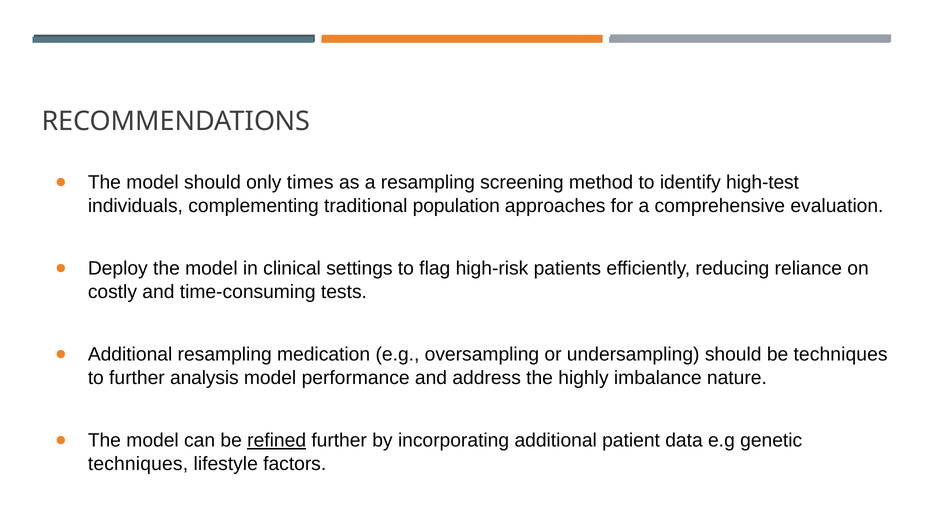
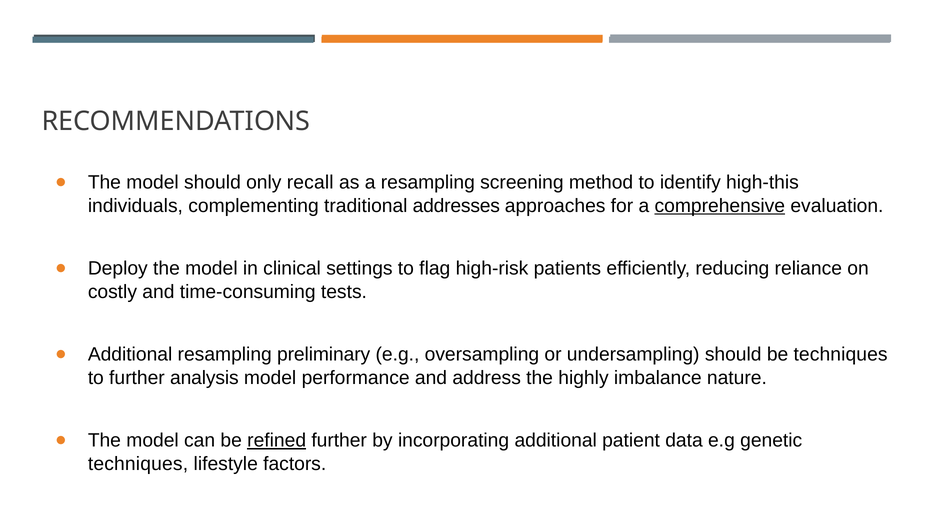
times: times -> recall (310, 182)
high-test: high-test -> high-this (762, 182)
population: population -> addresses (456, 205)
comprehensive underline: none -> present (720, 205)
medication: medication -> preliminary (324, 354)
